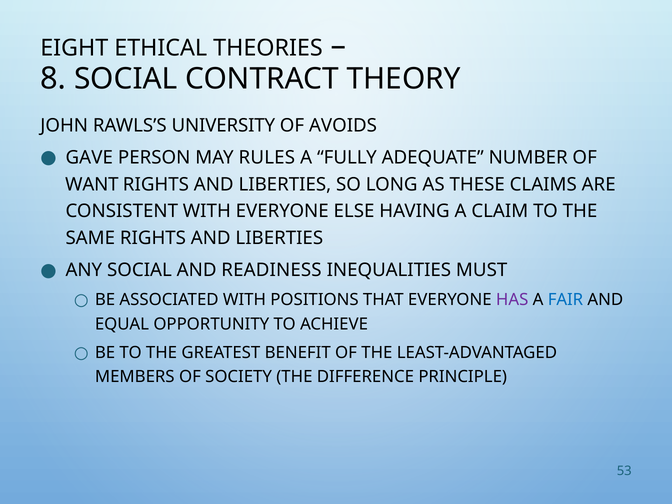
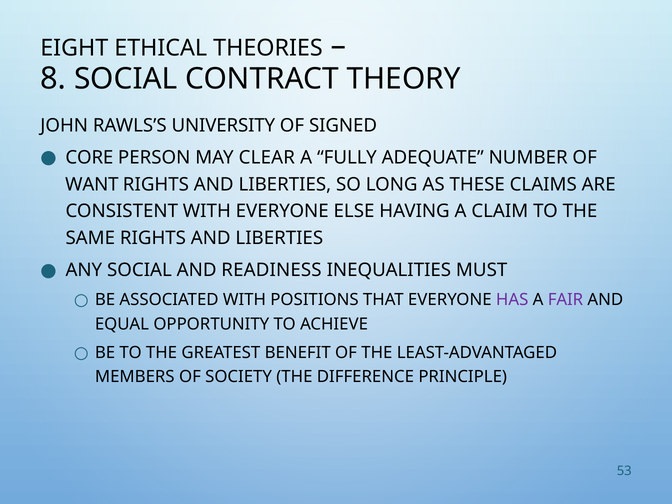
AVOIDS: AVOIDS -> SIGNED (343, 125)
GAVE: GAVE -> CORE (89, 157)
RULES: RULES -> CLEAR (267, 157)
FAIR colour: blue -> purple (565, 300)
